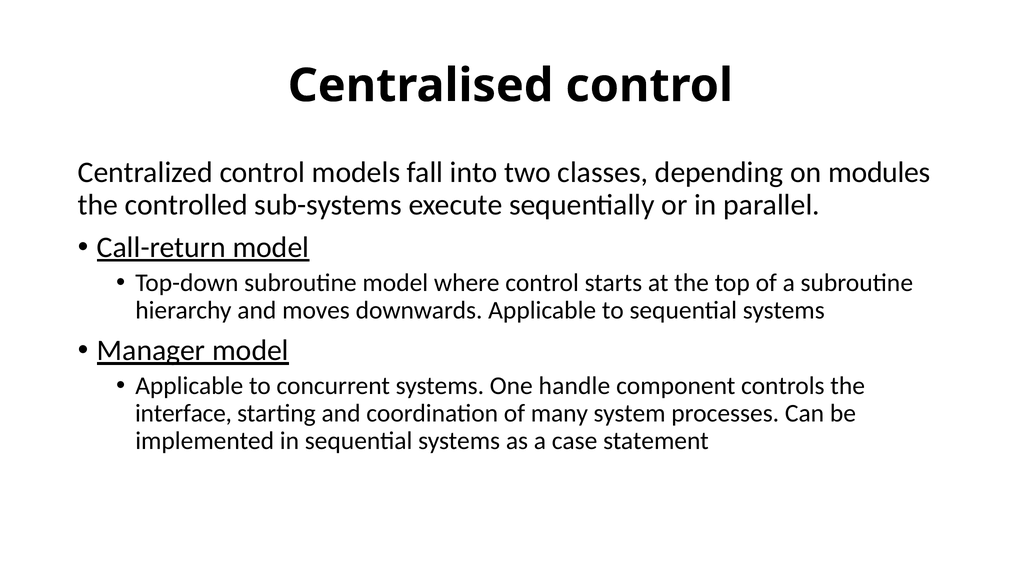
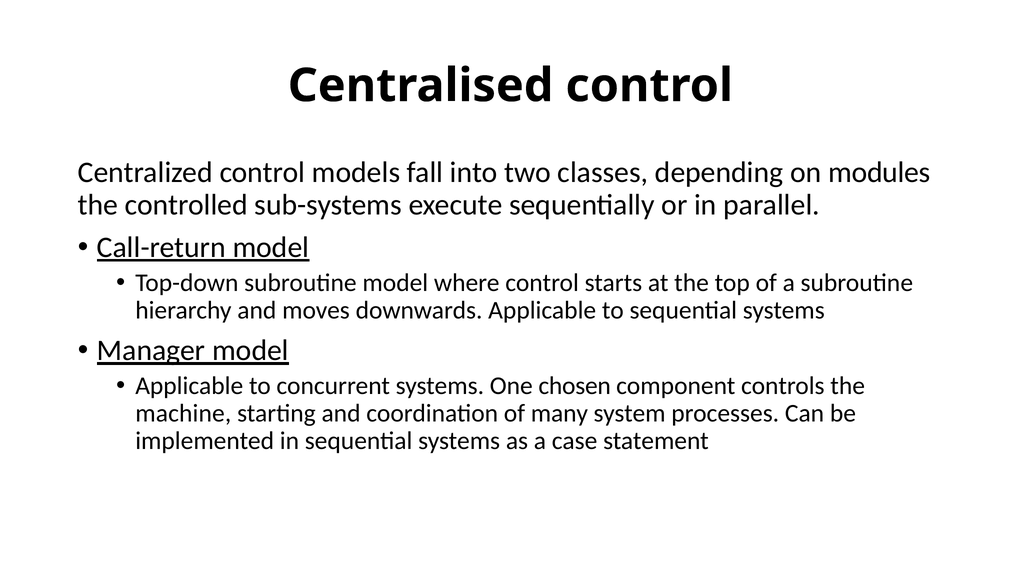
handle: handle -> chosen (575, 386)
interface: interface -> machine (183, 414)
